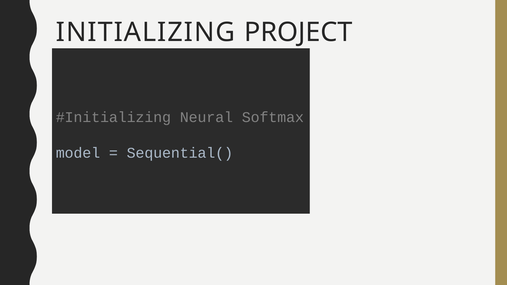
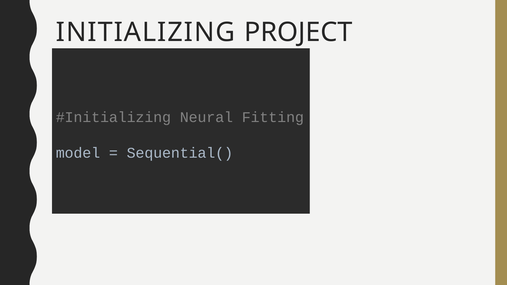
Softmax: Softmax -> Fitting (273, 117)
